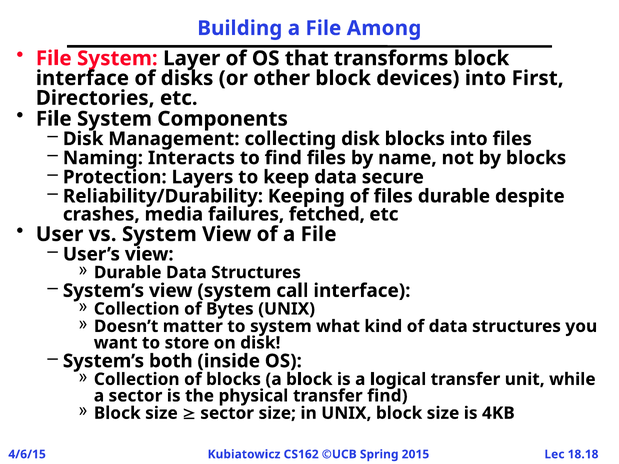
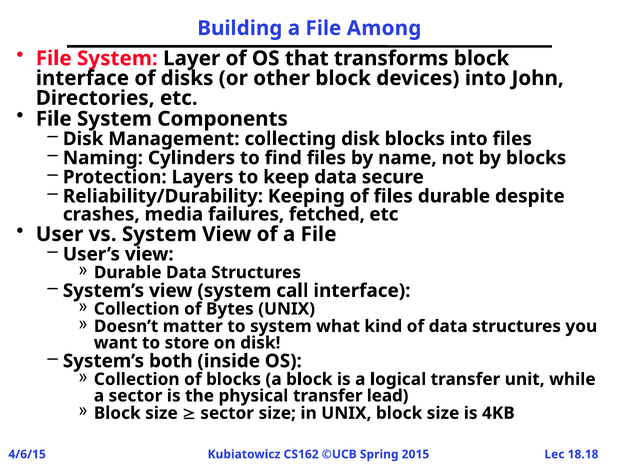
First: First -> John (538, 78)
Interacts: Interacts -> Cylinders (191, 158)
transfer find: find -> lead (388, 396)
